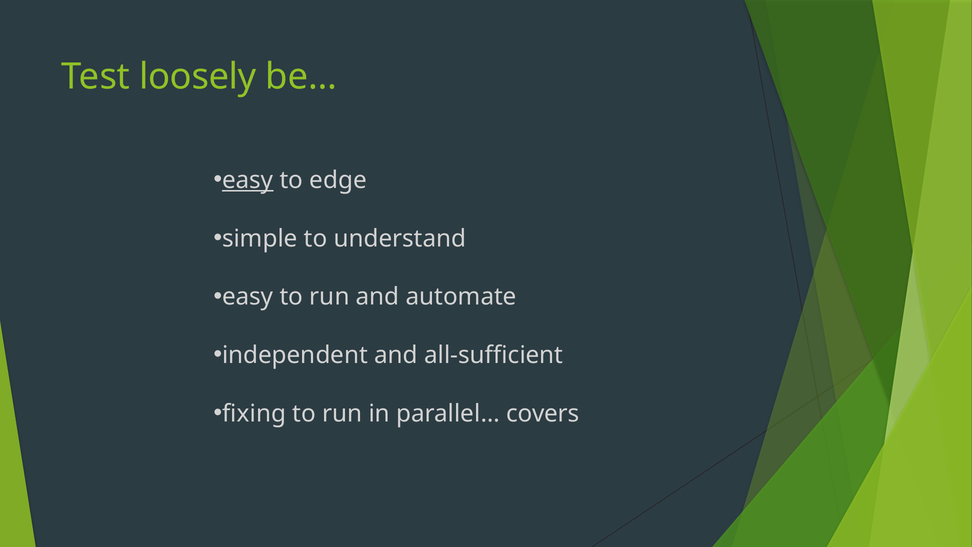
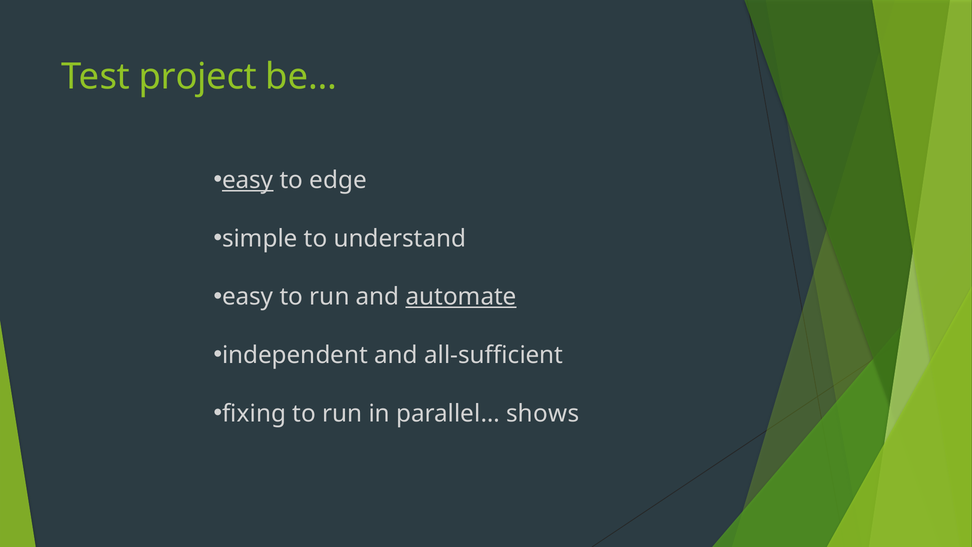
loosely: loosely -> project (198, 77)
automate underline: none -> present (461, 297)
covers: covers -> shows (543, 413)
